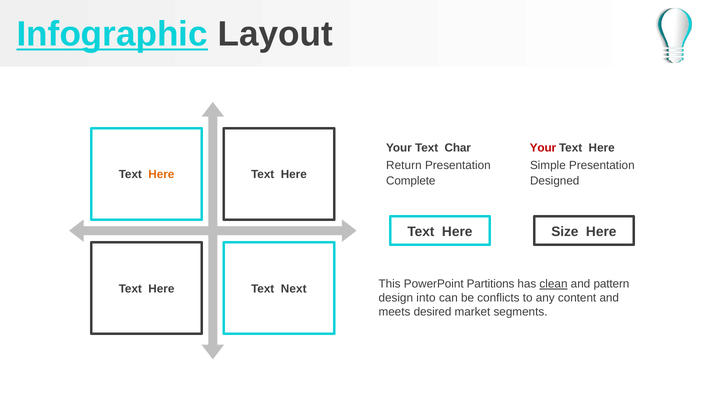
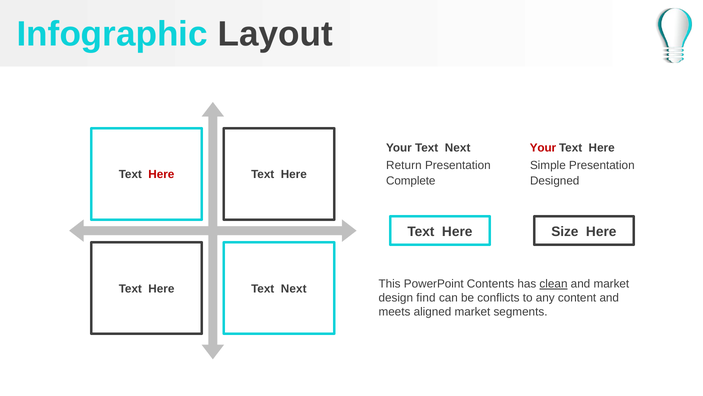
Infographic underline: present -> none (112, 34)
Your Text Char: Char -> Next (458, 147)
Here colour: orange -> red (161, 174)
Partitions: Partitions -> Contents (490, 284)
and pattern: pattern -> market (611, 284)
into: into -> find (426, 298)
desired: desired -> aligned (432, 312)
